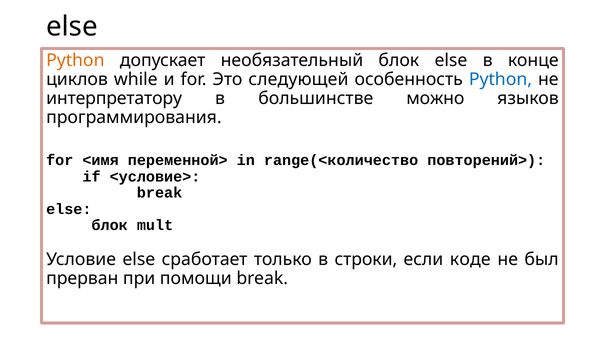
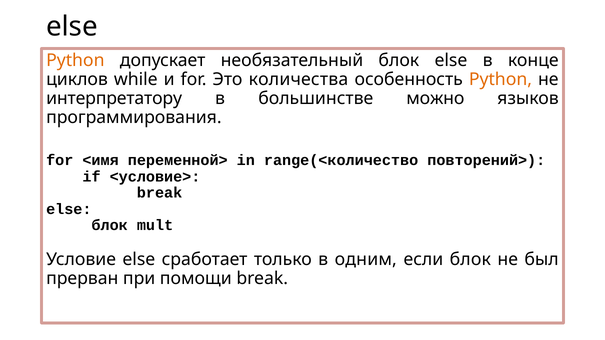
следующей: следующей -> количества (298, 79)
Python colour: blue -> orange (500, 79)
строки: строки -> одним (366, 260)
если коде: коде -> блок (470, 260)
